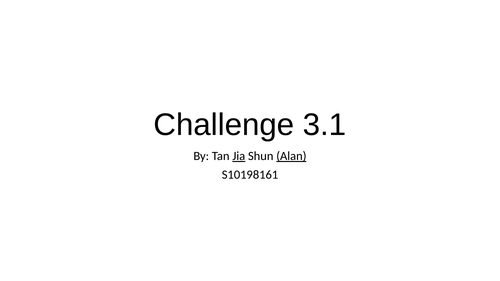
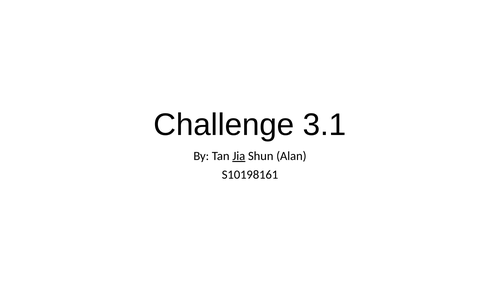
Alan underline: present -> none (291, 156)
